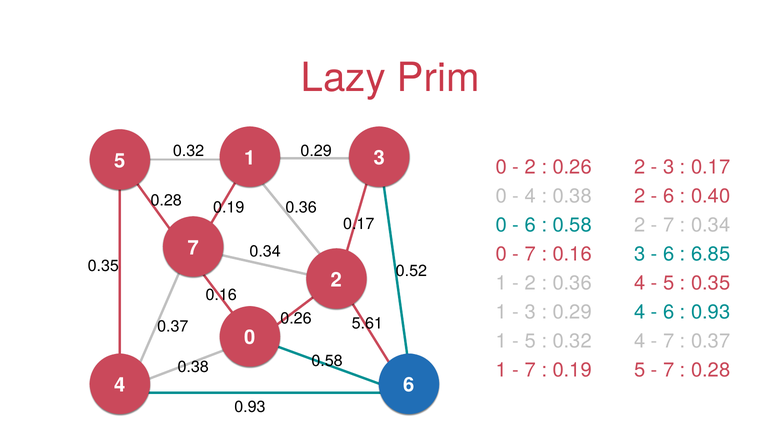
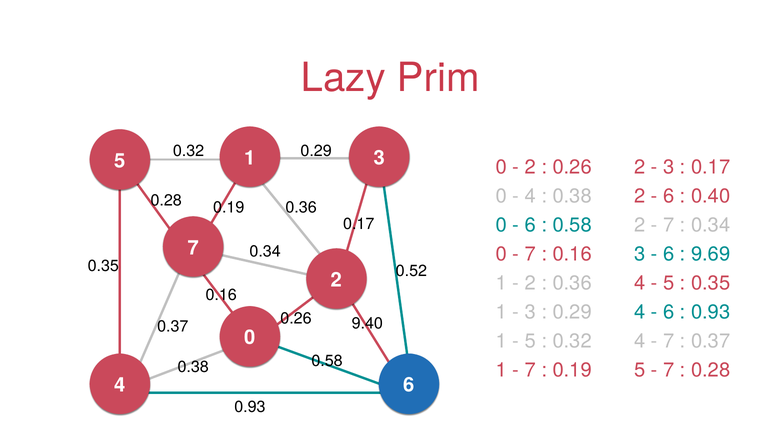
6.85: 6.85 -> 9.69 (711, 254)
5.61: 5.61 -> 9.40 (367, 323)
